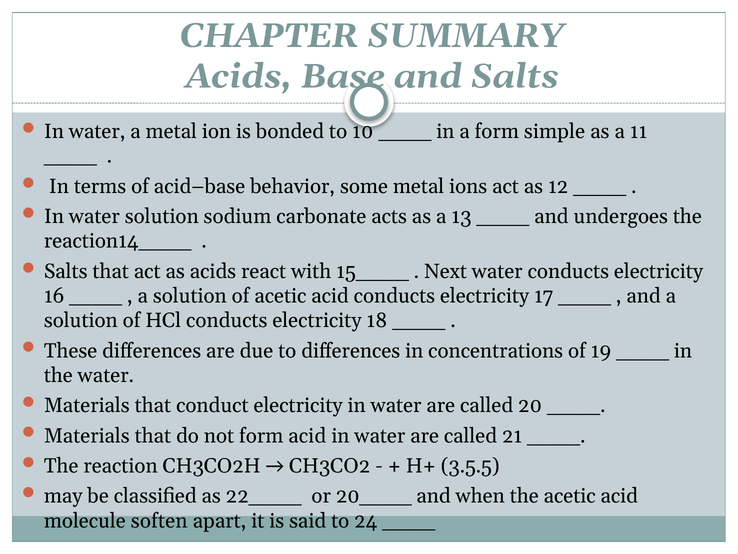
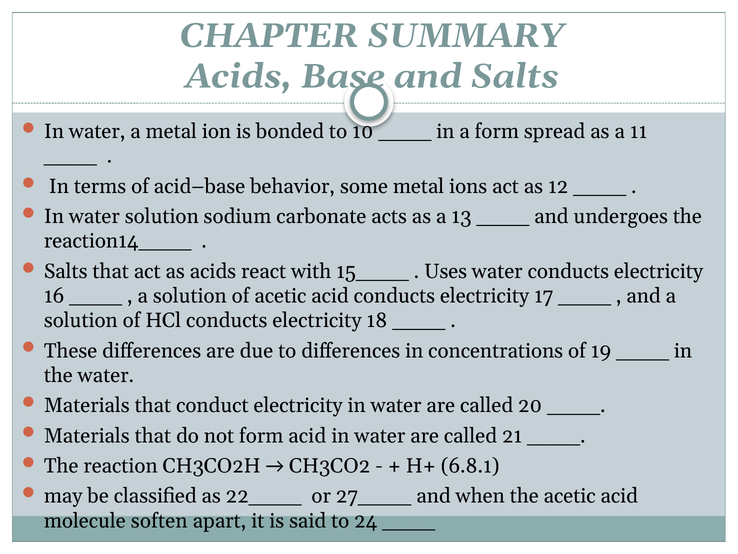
simple: simple -> spread (555, 131)
Next: Next -> Uses (446, 271)
3.5.5: 3.5.5 -> 6.8.1 (470, 466)
20____: 20____ -> 27____ (374, 496)
